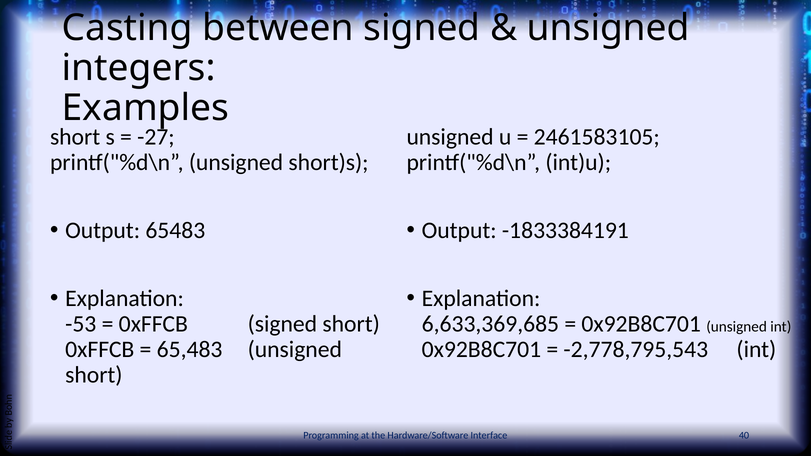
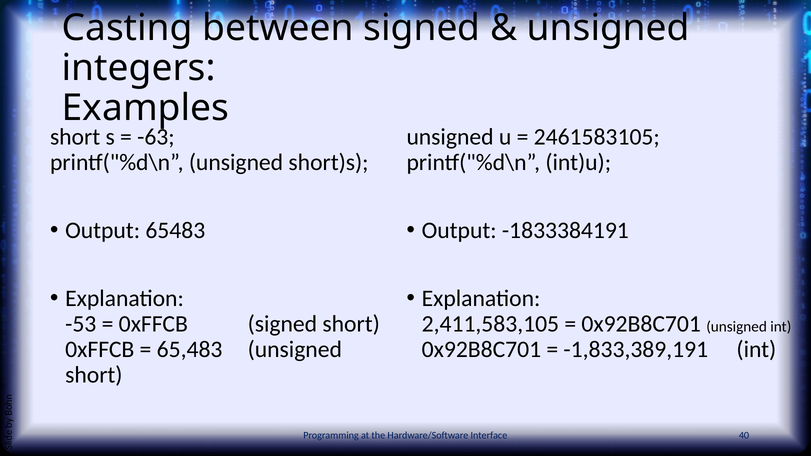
-27: -27 -> -63 (156, 137)
6,633,369,685: 6,633,369,685 -> 2,411,583,105 (490, 324)
-2,778,795,543: -2,778,795,543 -> -1,833,389,191 (636, 349)
